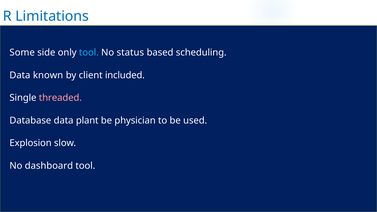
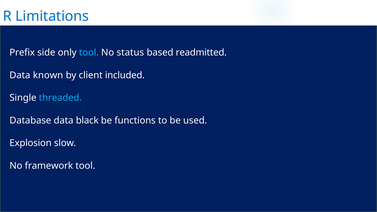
Some: Some -> Prefix (22, 53)
scheduling: scheduling -> readmitted (201, 53)
threaded colour: pink -> light blue (60, 98)
plant: plant -> black (87, 120)
physician: physician -> functions (135, 120)
dashboard: dashboard -> framework (49, 166)
